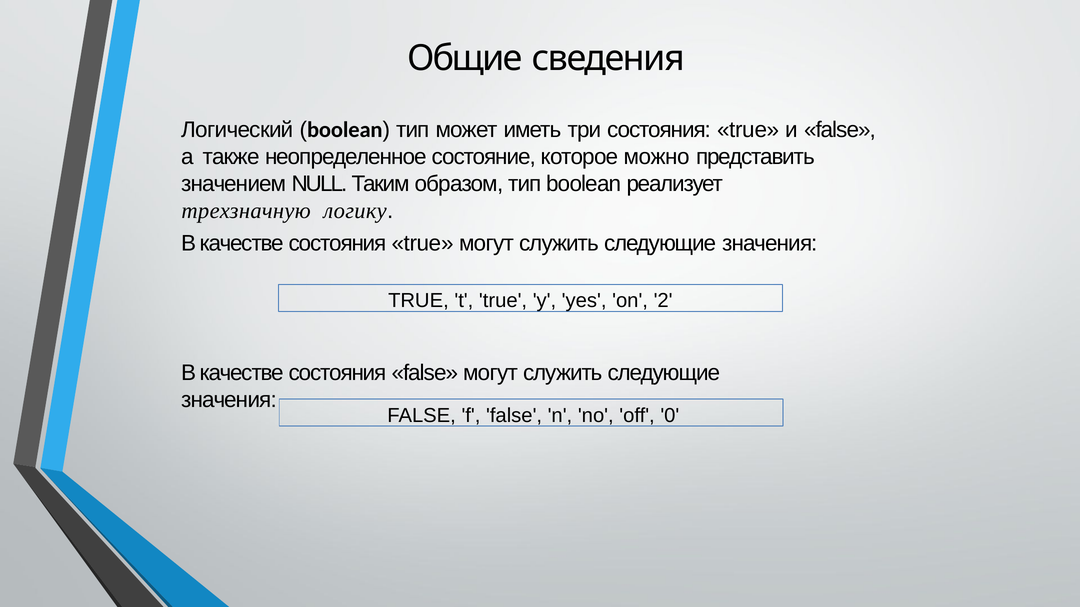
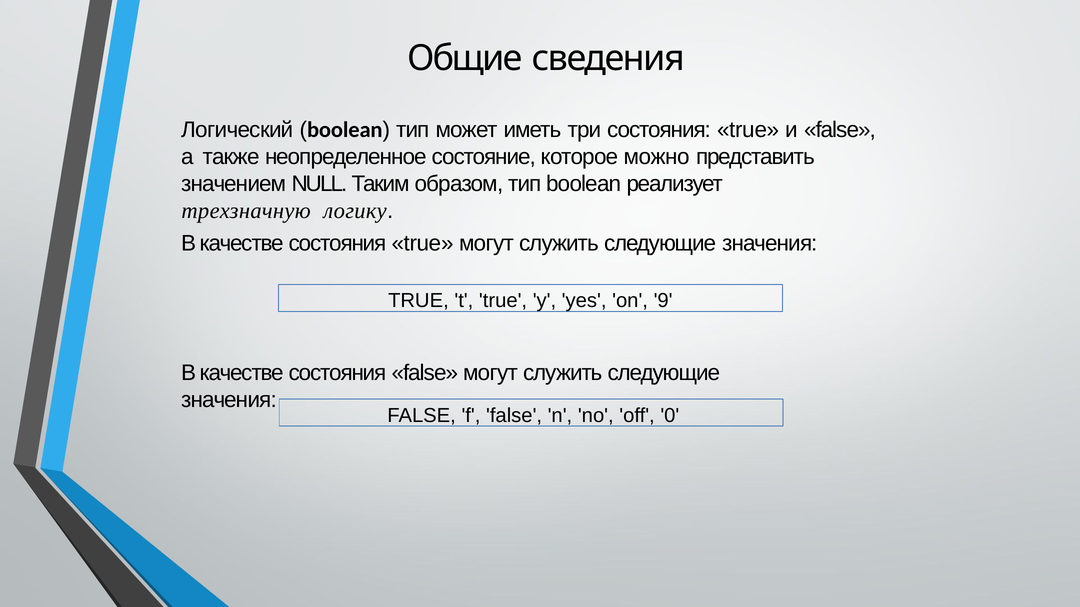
2: 2 -> 9 (663, 301)
